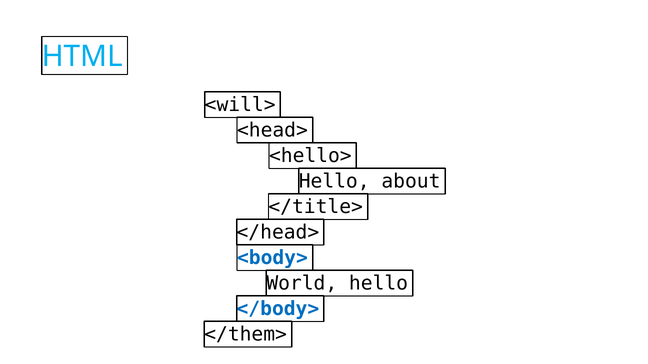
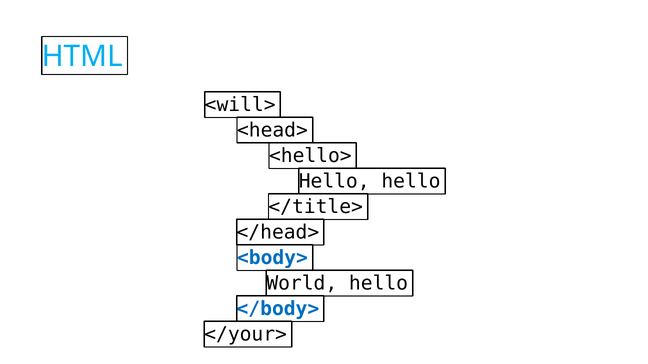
Hello about: about -> hello (411, 181)
</them>: </them> -> </your> (246, 335)
